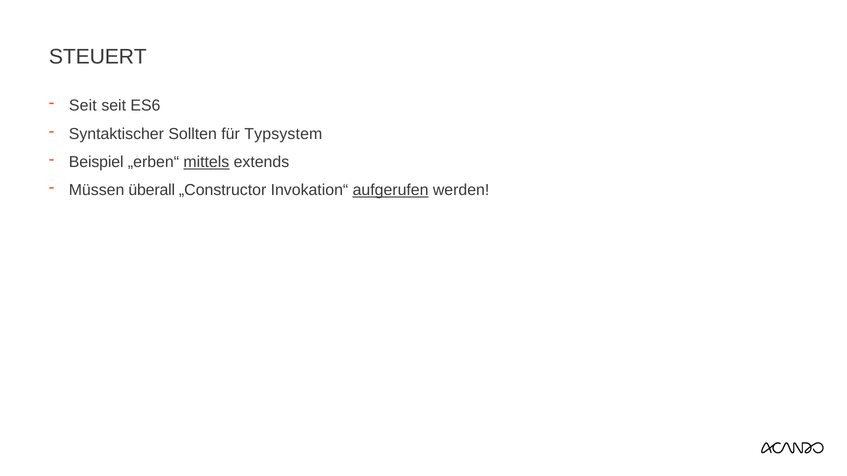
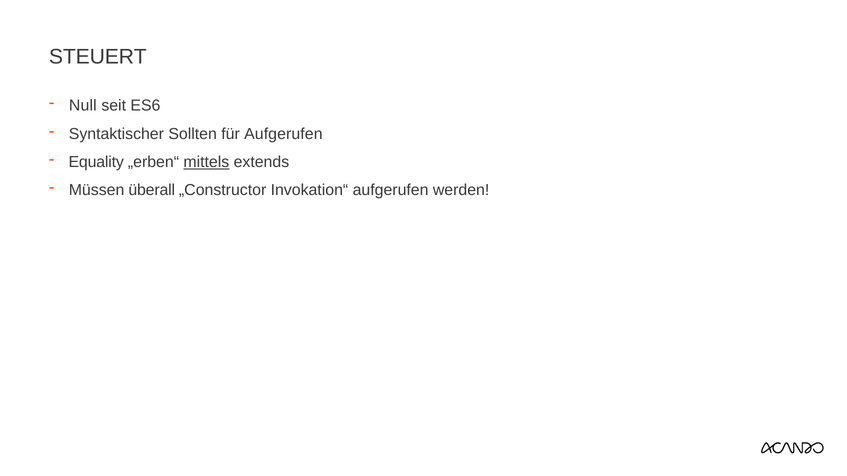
Seit: Seit -> Null (83, 106)
für Typsystem: Typsystem -> Aufgerufen (283, 134)
Beispiel: Beispiel -> Equality (96, 162)
aufgerufen underline: present -> none (391, 190)
